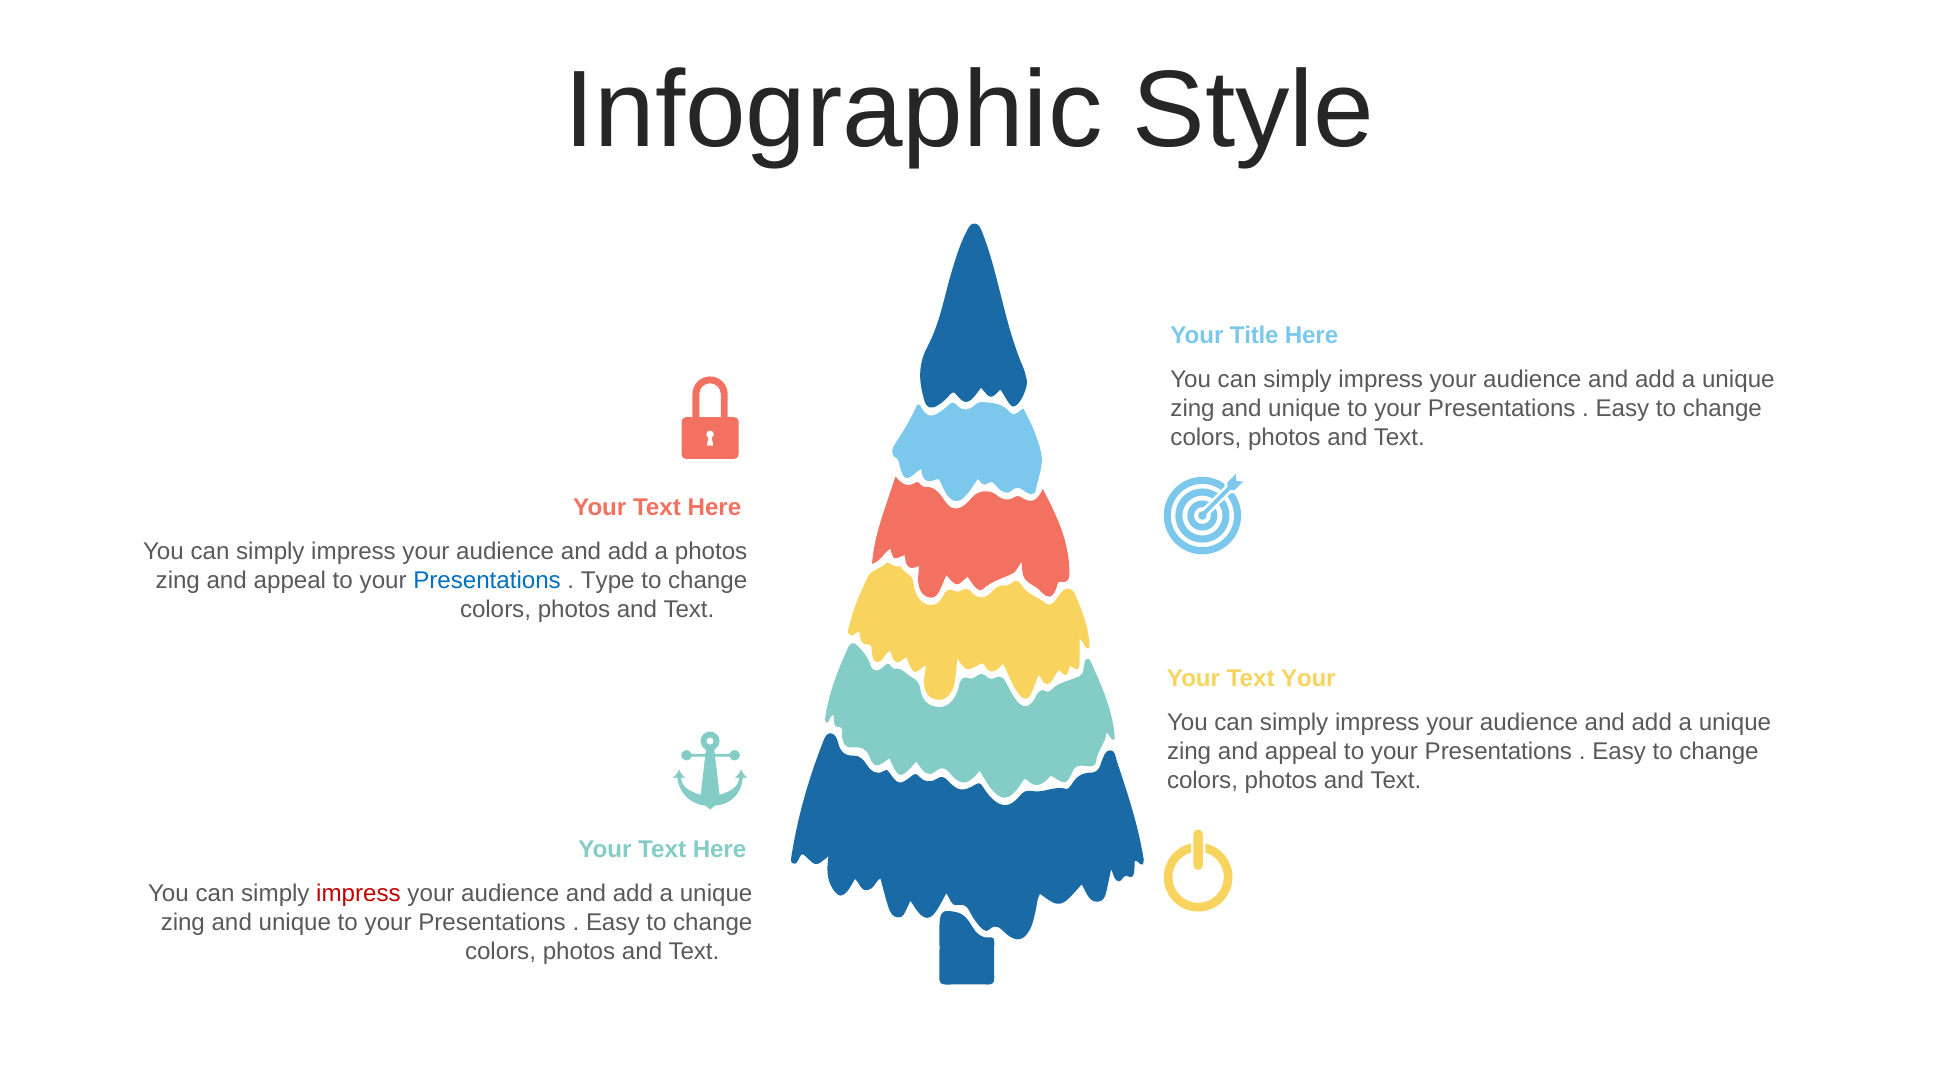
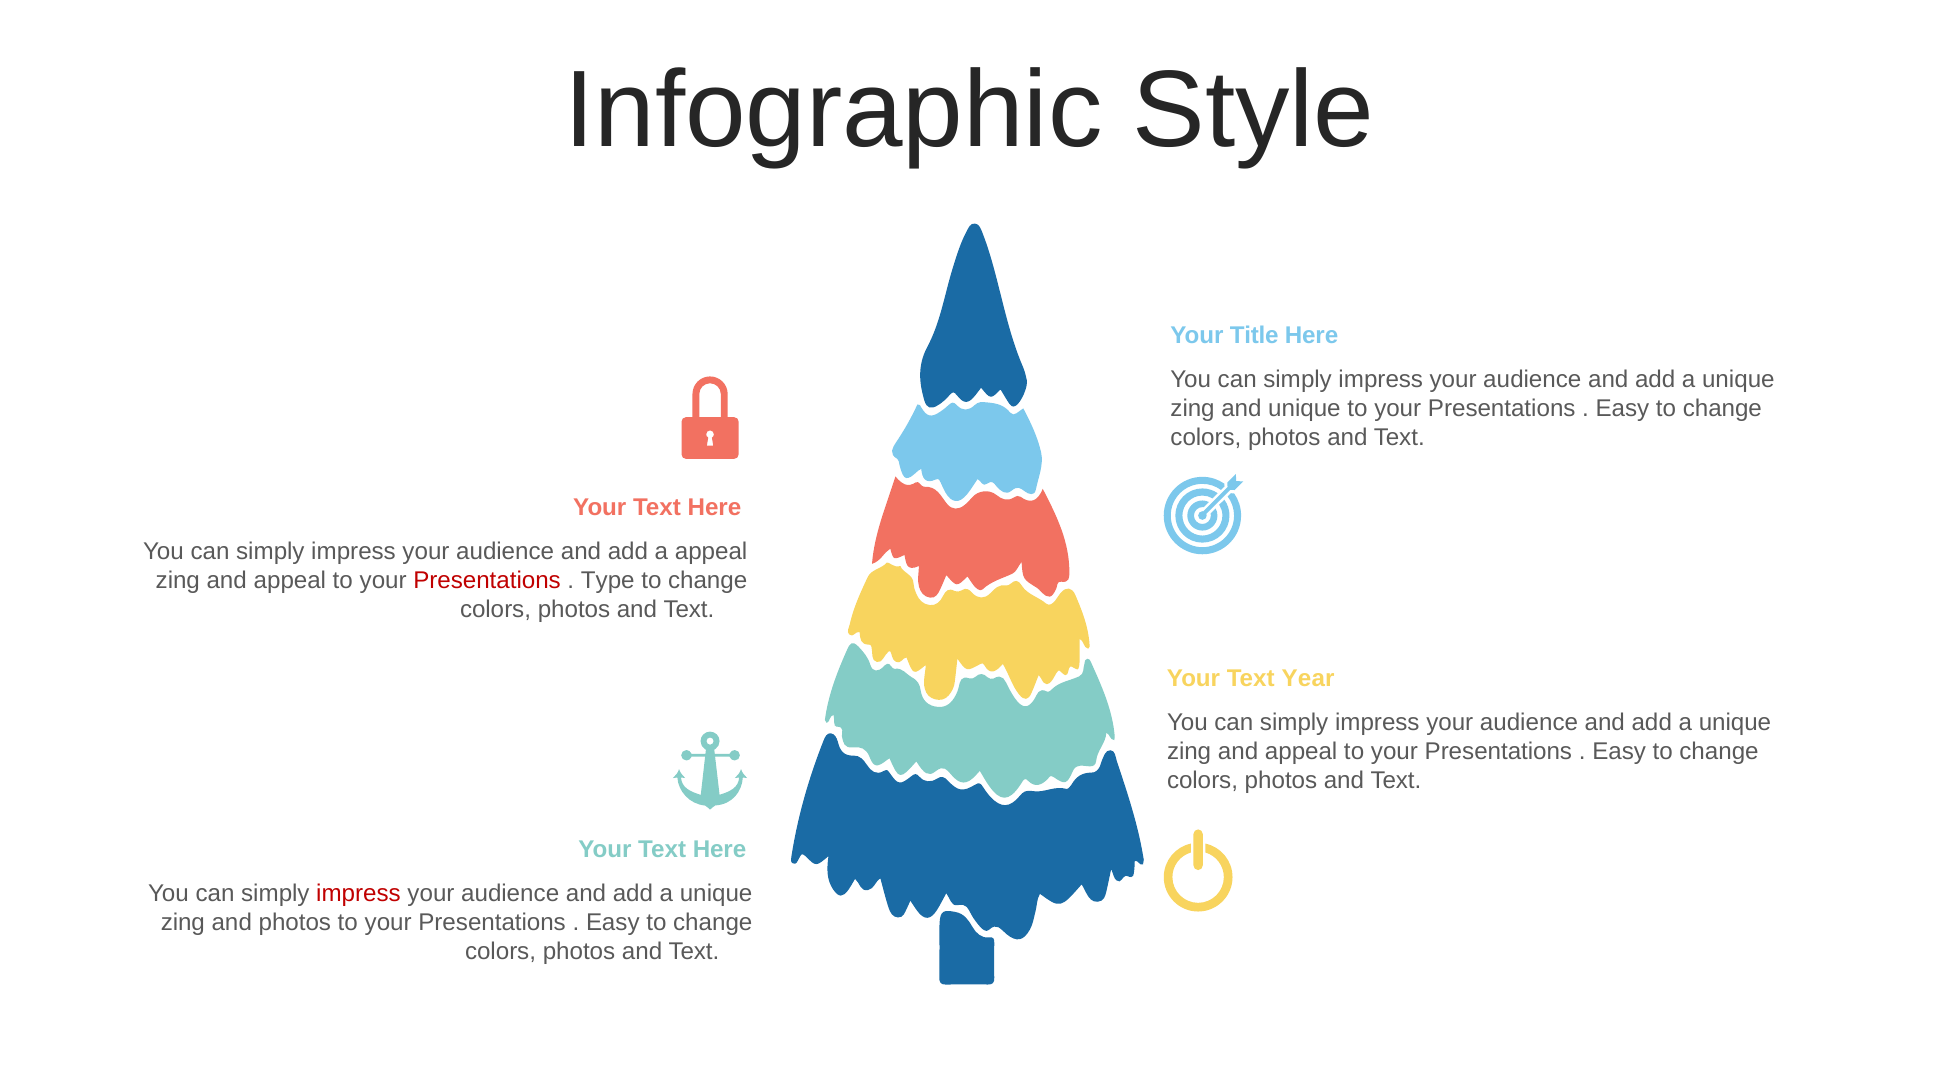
a photos: photos -> appeal (711, 551)
Presentations colour: blue -> red (487, 580)
Your Text Your: Your -> Year (1308, 679)
unique: unique -> photos (295, 923)
